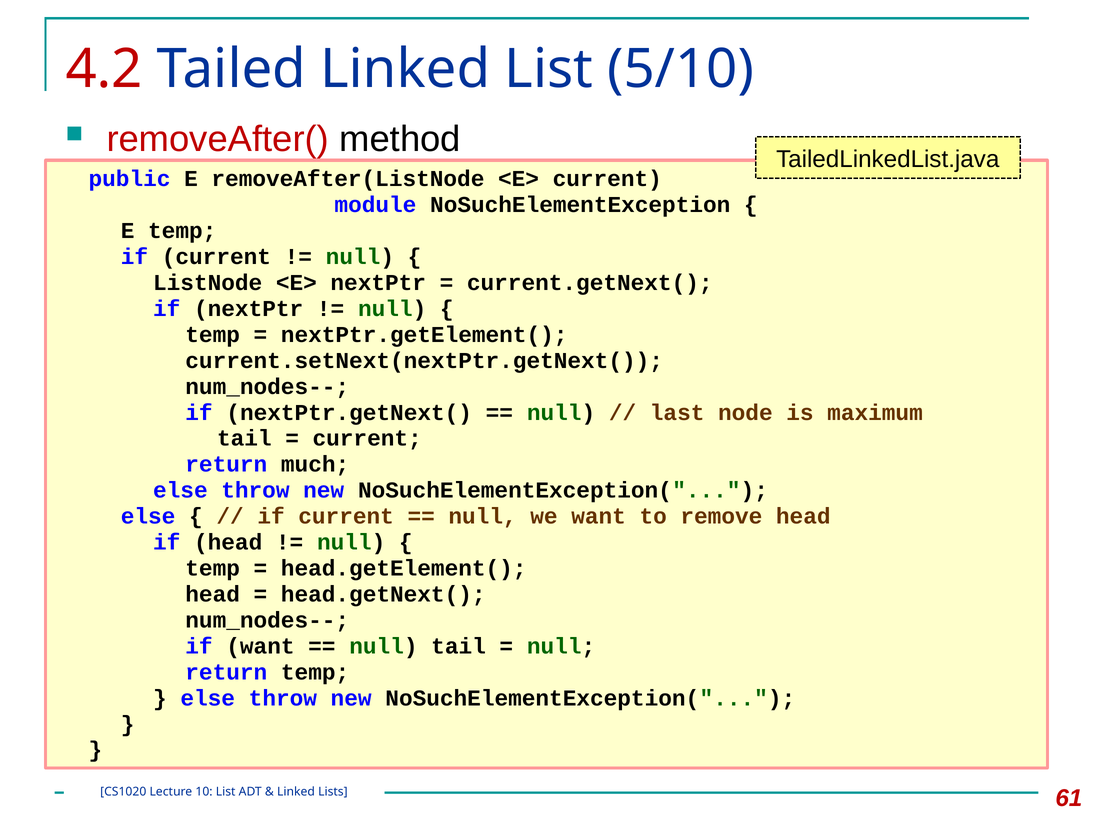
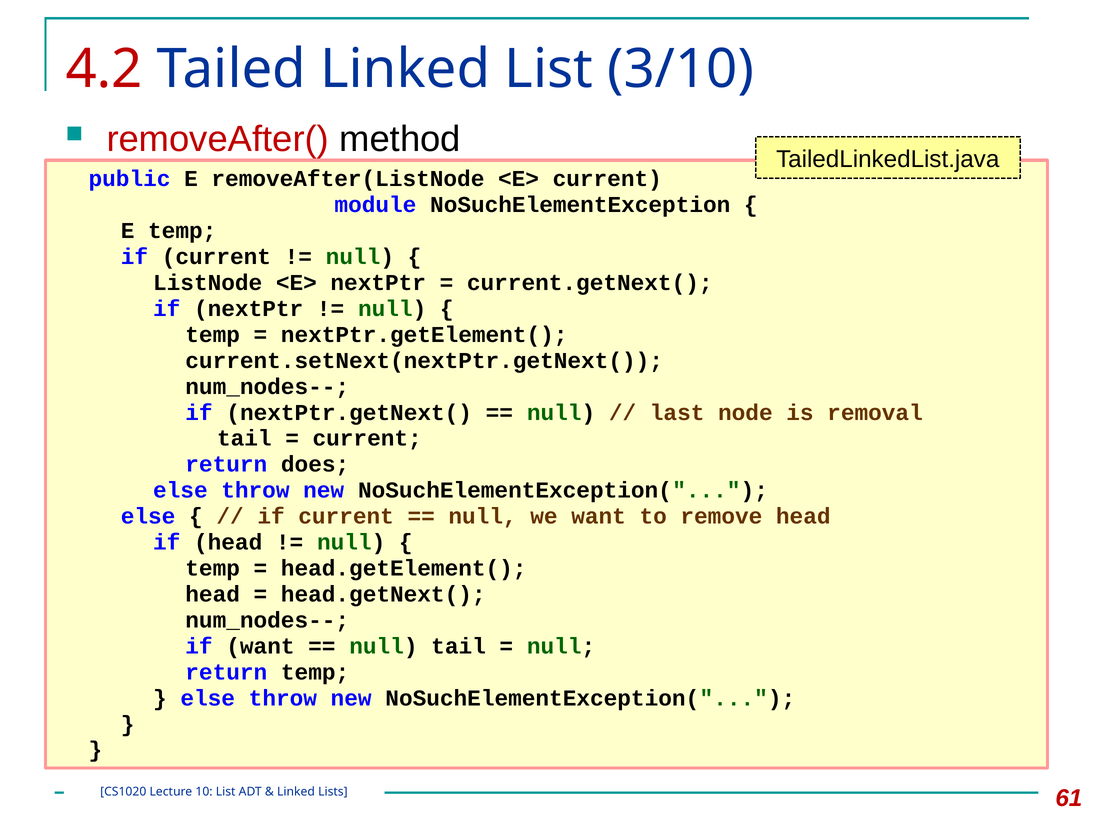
5/10: 5/10 -> 3/10 (681, 69)
maximum: maximum -> removal (875, 412)
much: much -> does (315, 464)
